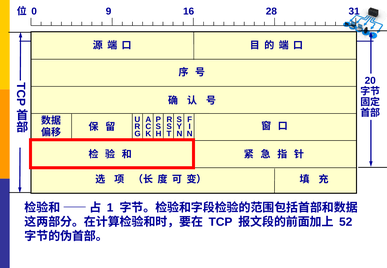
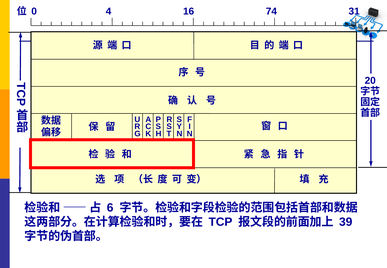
9: 9 -> 4 (109, 11)
28: 28 -> 74 (271, 11)
1: 1 -> 6 (110, 208)
52: 52 -> 39 (346, 222)
